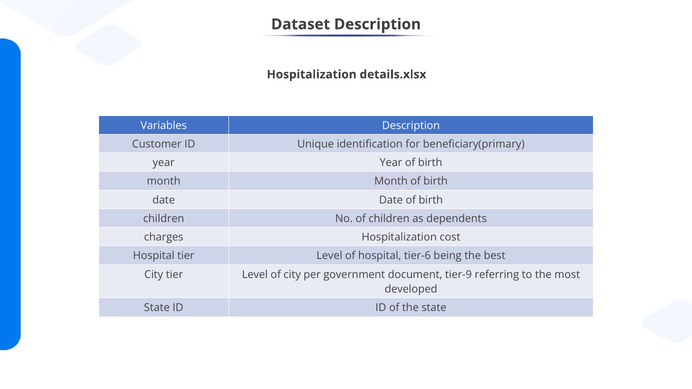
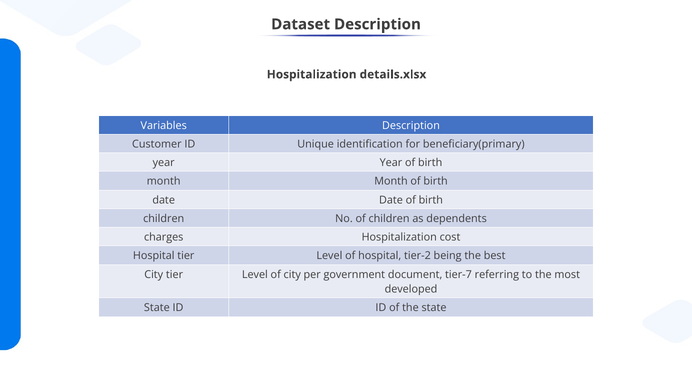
tier-6: tier-6 -> tier-2 (417, 256)
tier-9: tier-9 -> tier-7 (458, 275)
